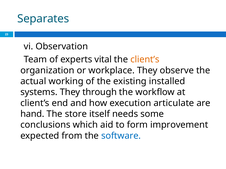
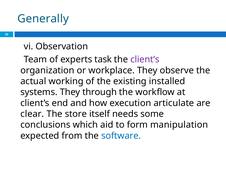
Separates: Separates -> Generally (43, 19)
vital: vital -> task (103, 60)
client’s colour: orange -> purple (145, 60)
hand: hand -> clear (32, 114)
improvement: improvement -> manipulation (179, 125)
